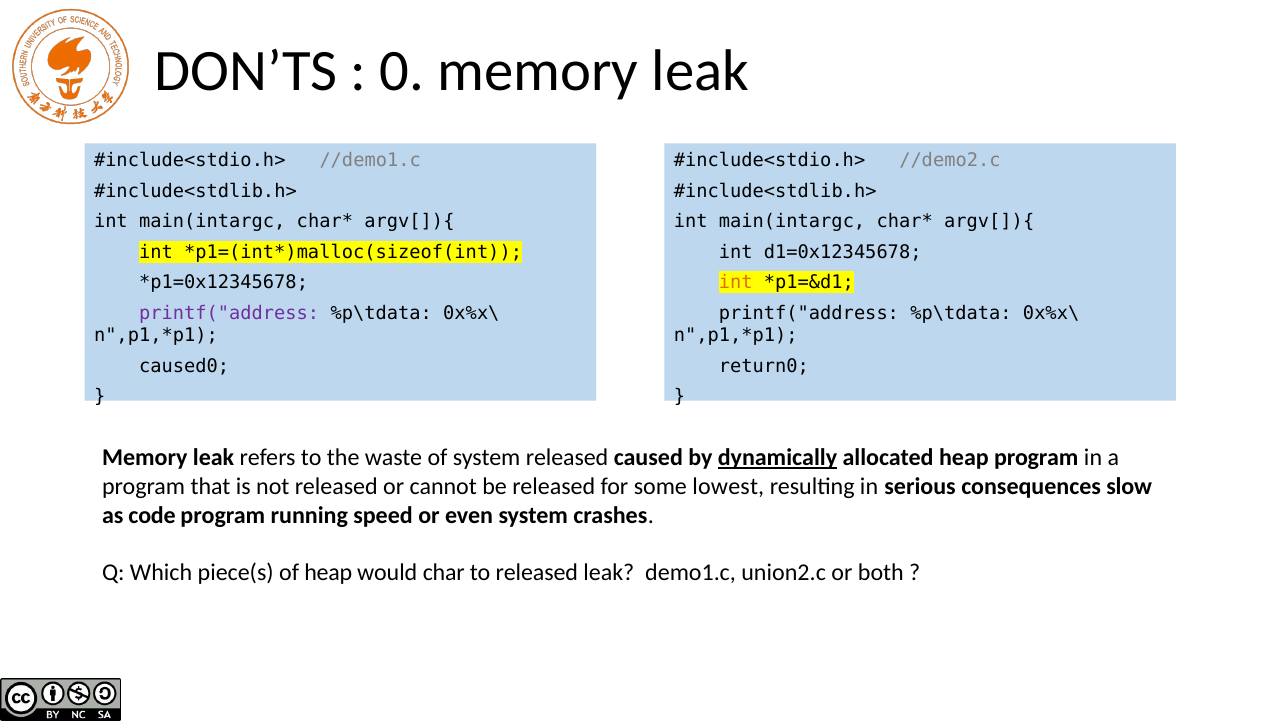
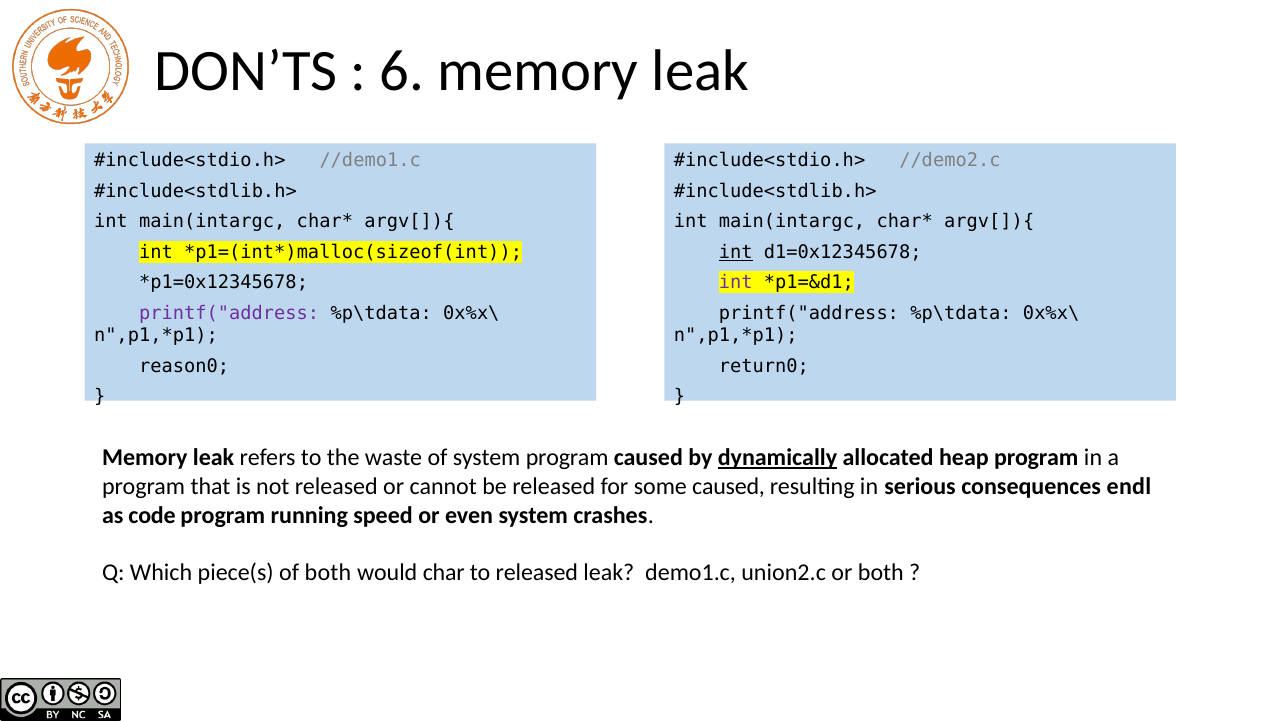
0: 0 -> 6 (402, 71)
int underline: none -> present (736, 252)
int colour: orange -> purple (736, 282)
caused0: caused0 -> reason0 (184, 366)
system released: released -> program (567, 457)
some lowest: lowest -> caused (729, 486)
slow: slow -> endl (1129, 486)
of heap: heap -> both (328, 572)
